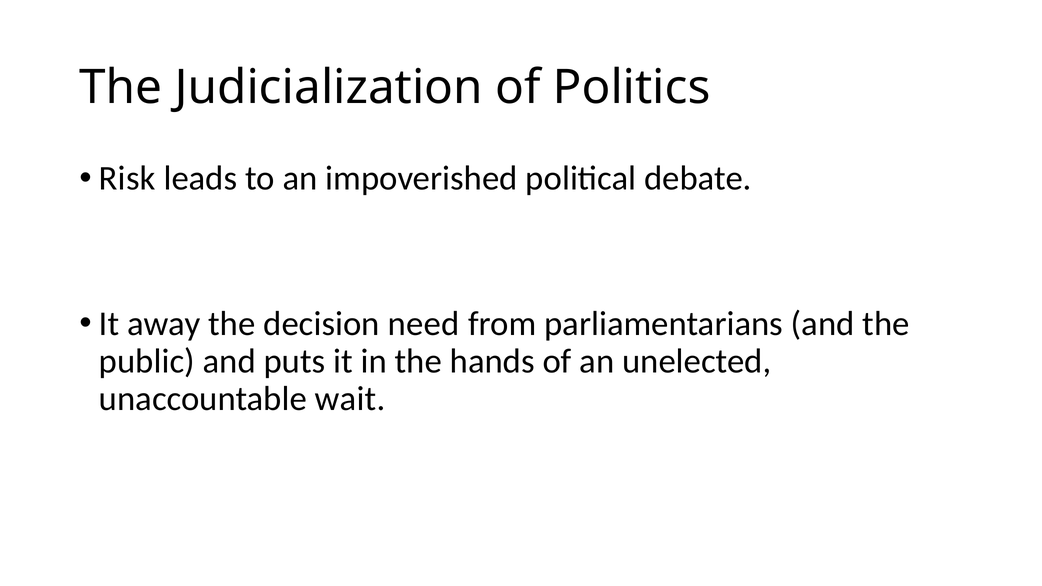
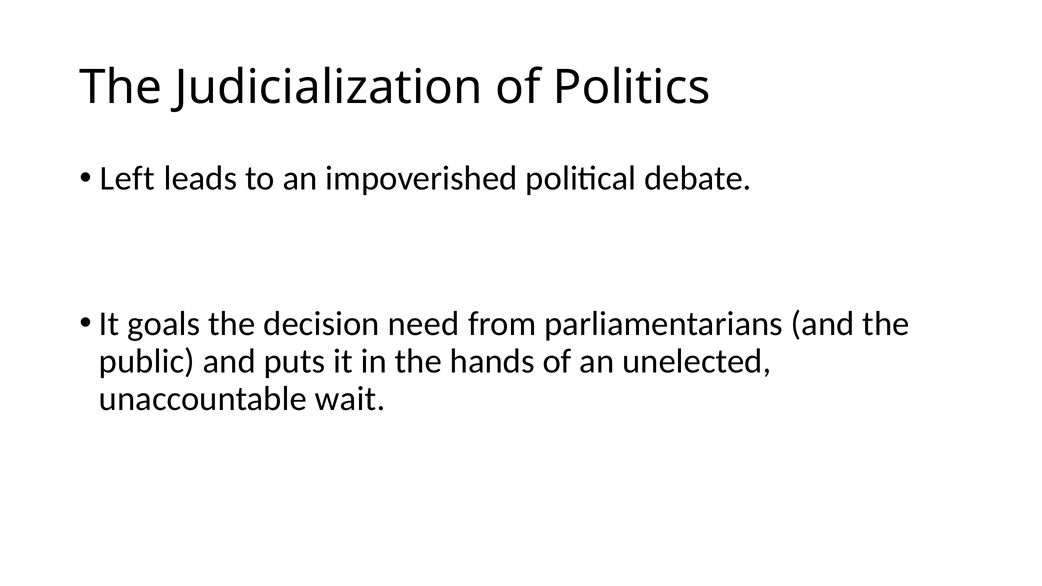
Risk: Risk -> Left (127, 178)
away: away -> goals (164, 324)
